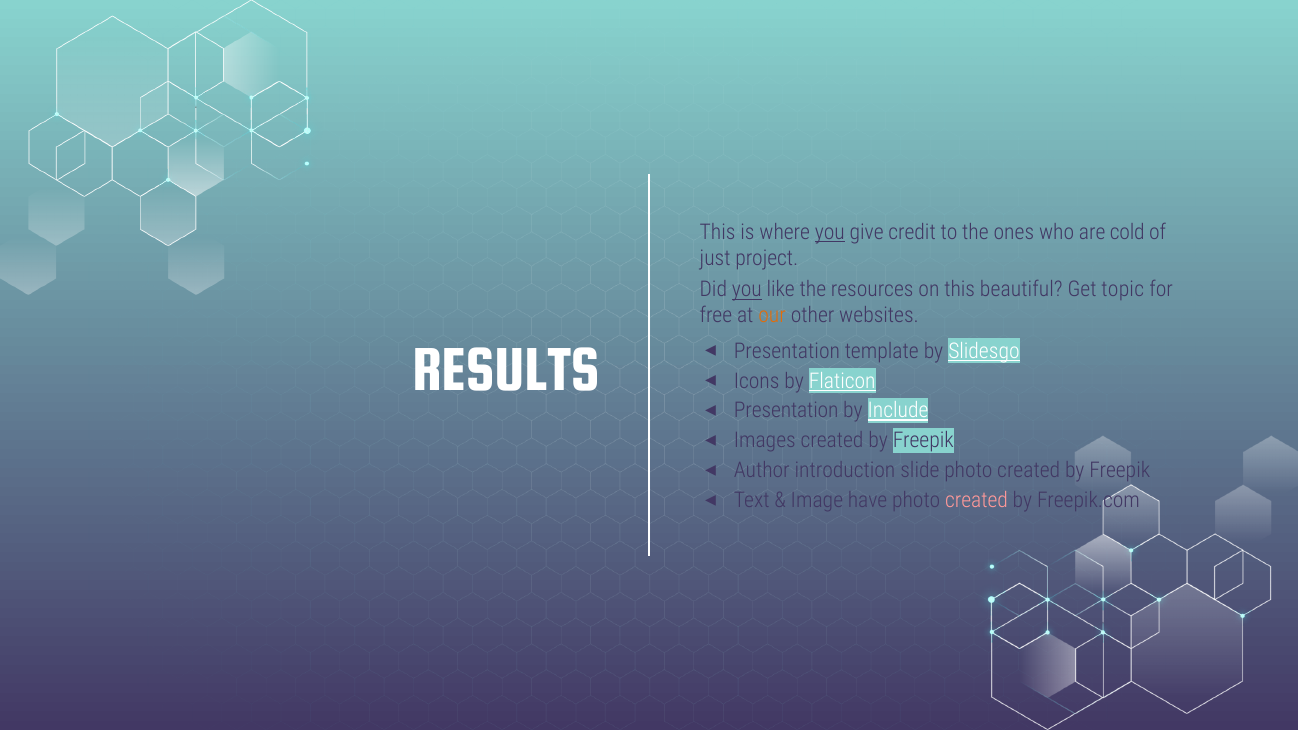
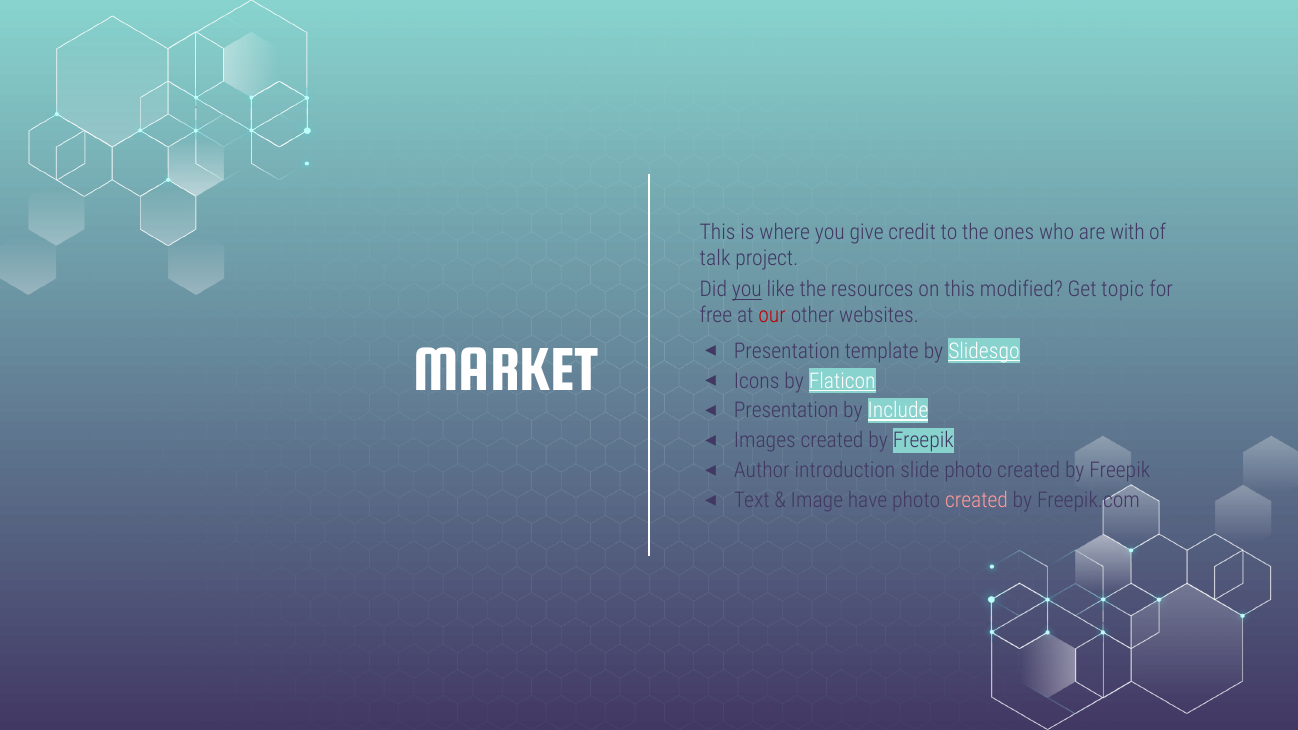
you underline: present -> none (830, 233)
cold: cold -> with (1127, 233)
just: just -> talk (715, 259)
beautiful: beautiful -> modified (1021, 290)
our colour: orange -> red (772, 316)
RESULTS: RESULTS -> MARKET (506, 370)
